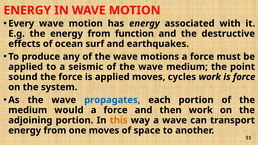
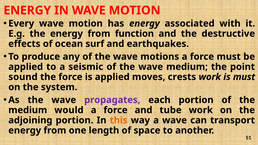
cycles: cycles -> crests (182, 77)
is force: force -> must (244, 77)
propagates colour: blue -> purple (112, 100)
then: then -> tube (171, 110)
one moves: moves -> length (104, 131)
